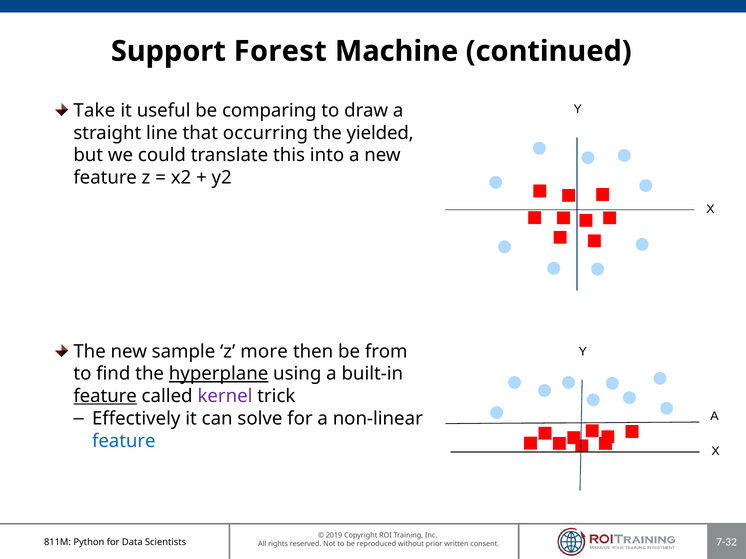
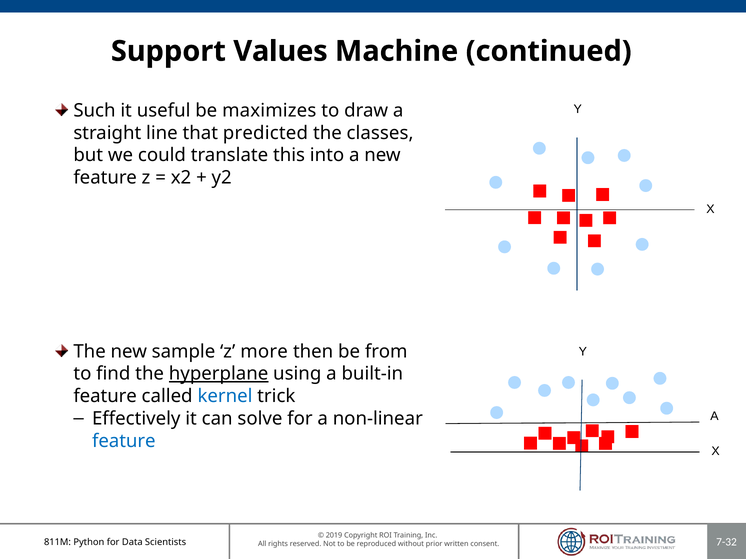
Forest: Forest -> Values (281, 51)
Take: Take -> Such (94, 111)
comparing: comparing -> maximizes (269, 111)
occurring: occurring -> predicted (265, 133)
yielded: yielded -> classes (380, 133)
feature underline: present -> none (105, 397)
kernel colour: purple -> blue (225, 397)
